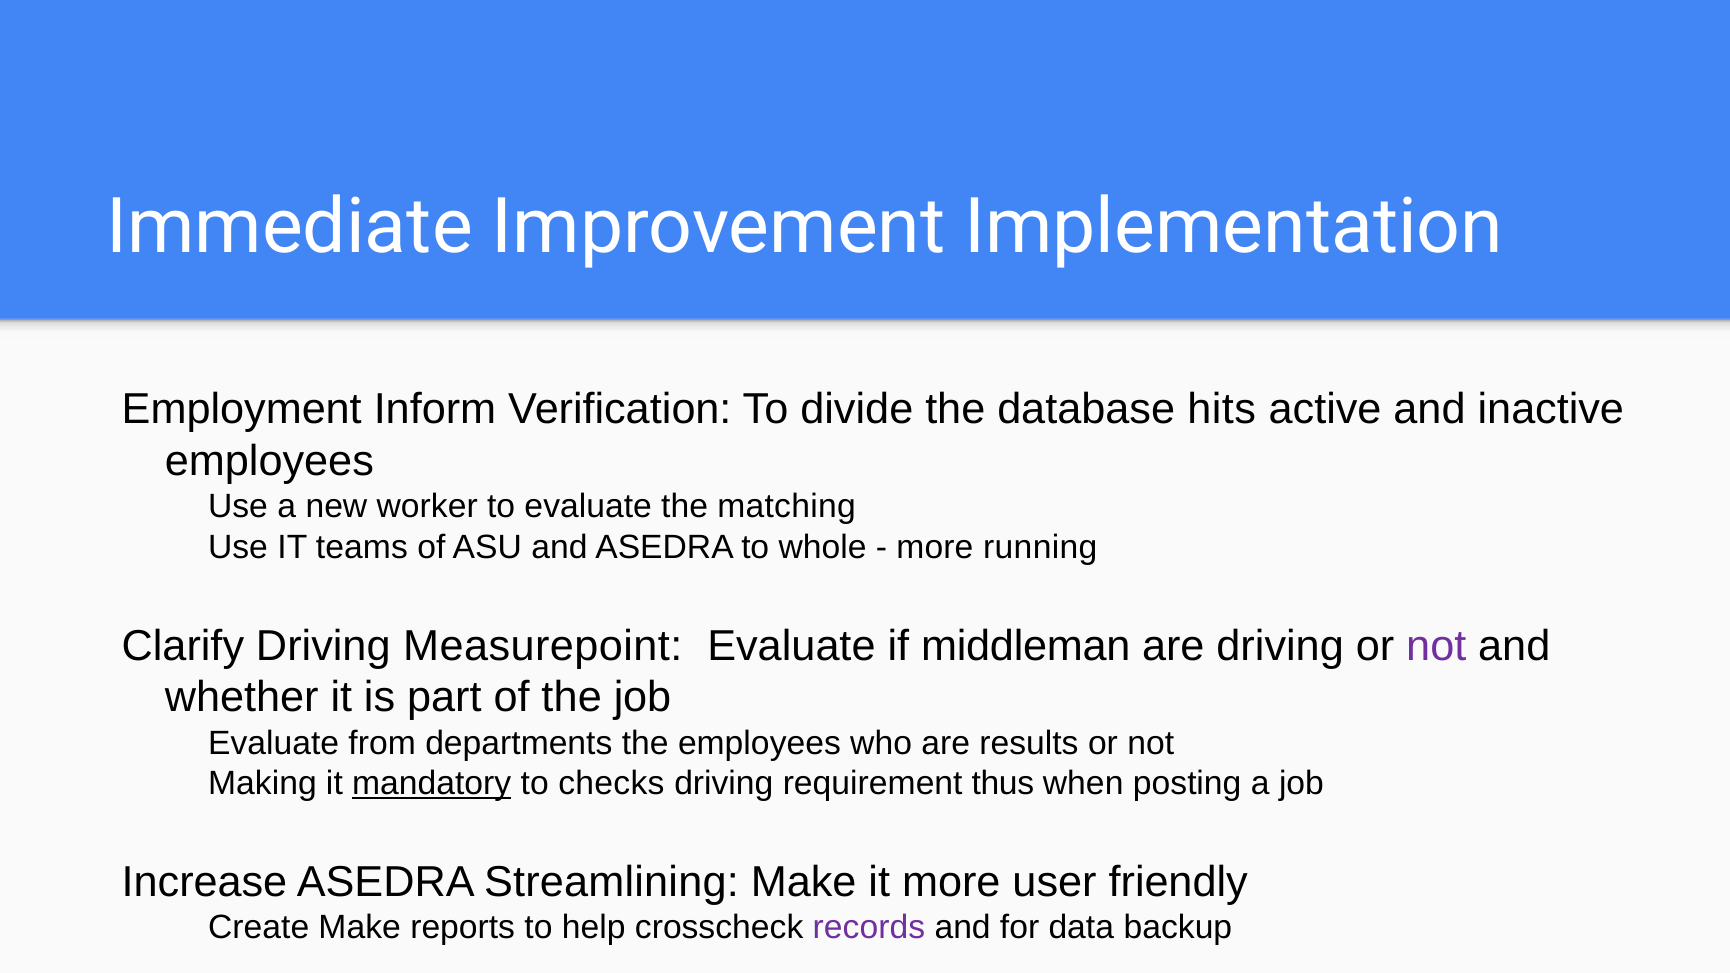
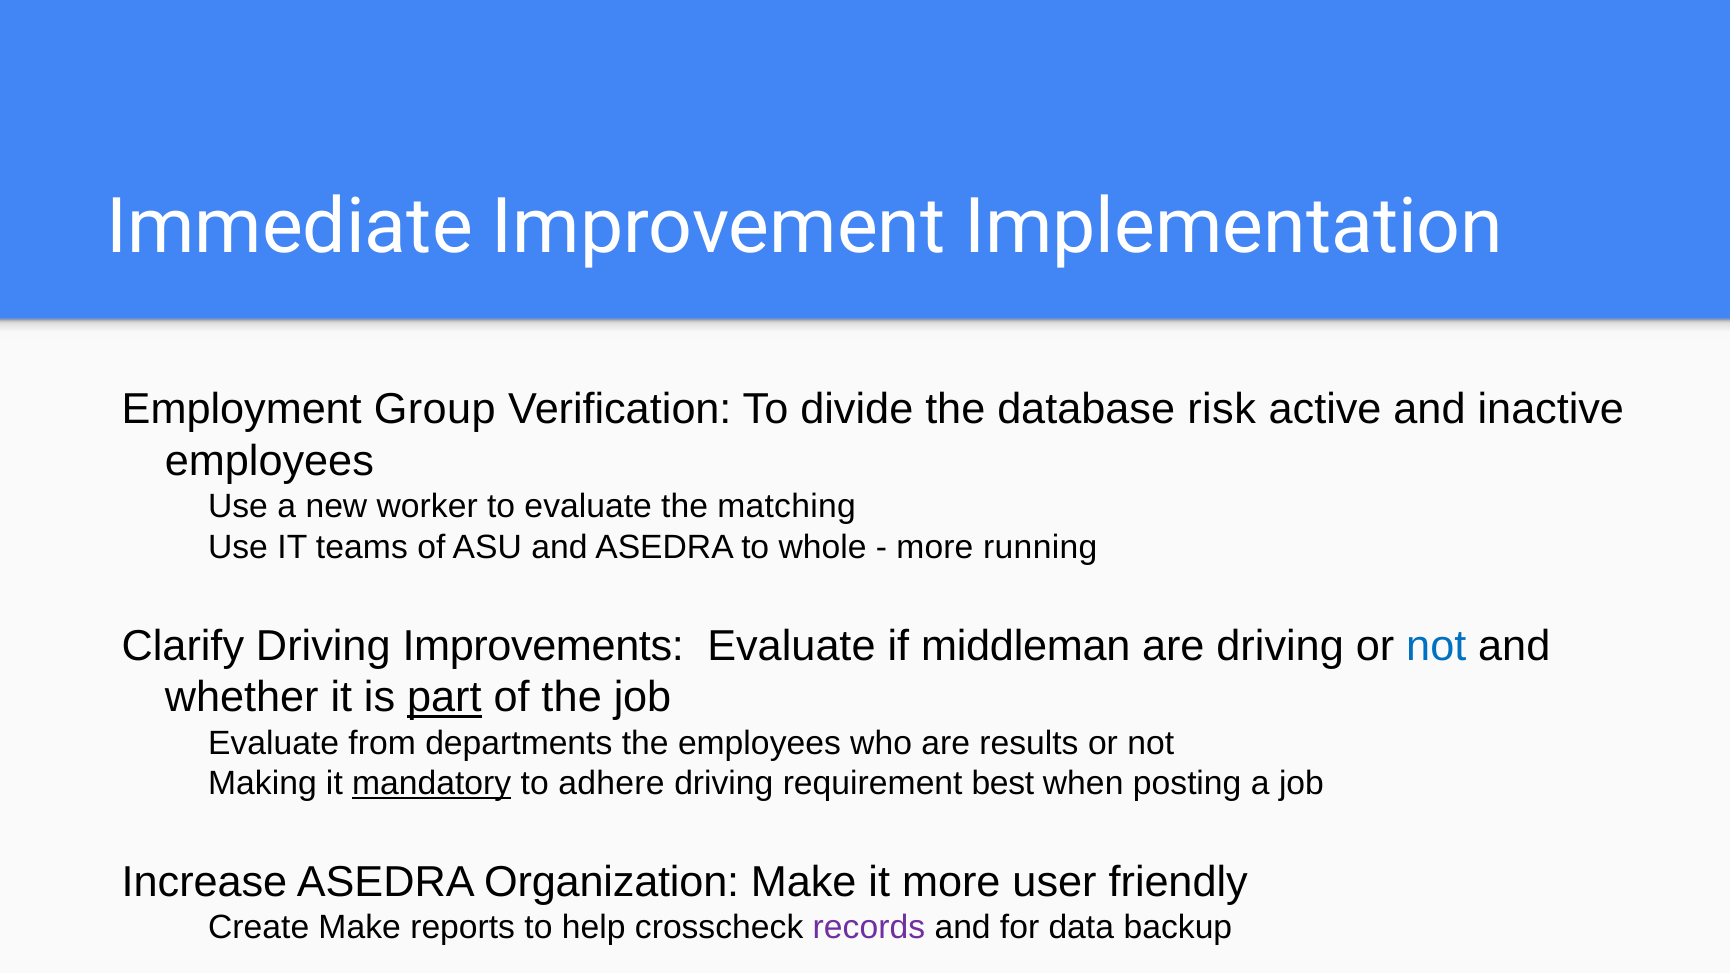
Inform: Inform -> Group (435, 409)
hits: hits -> risk (1222, 409)
Measurepoint: Measurepoint -> Improvements (543, 646)
not colour: purple -> blue (1436, 646)
part underline: none -> present (444, 698)
checks: checks -> adhere (611, 784)
thus: thus -> best (1003, 784)
Streamlining: Streamlining -> Organization (612, 882)
